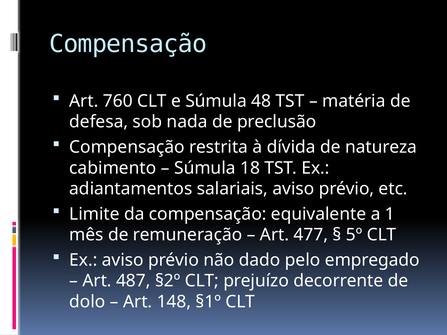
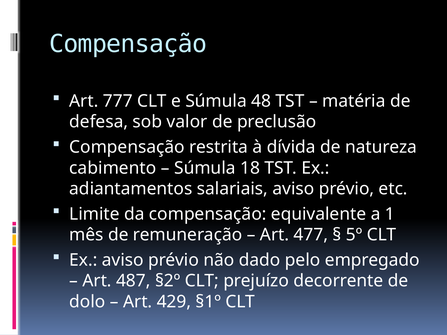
760: 760 -> 777 (118, 101)
nada: nada -> valor (187, 122)
148: 148 -> 429 (174, 302)
